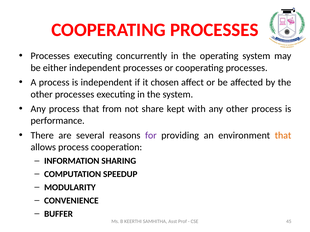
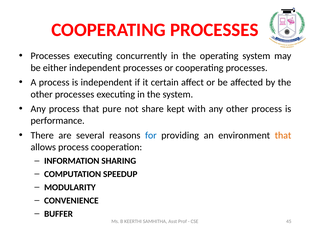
chosen: chosen -> certain (165, 83)
from: from -> pure (112, 109)
for colour: purple -> blue (151, 136)
